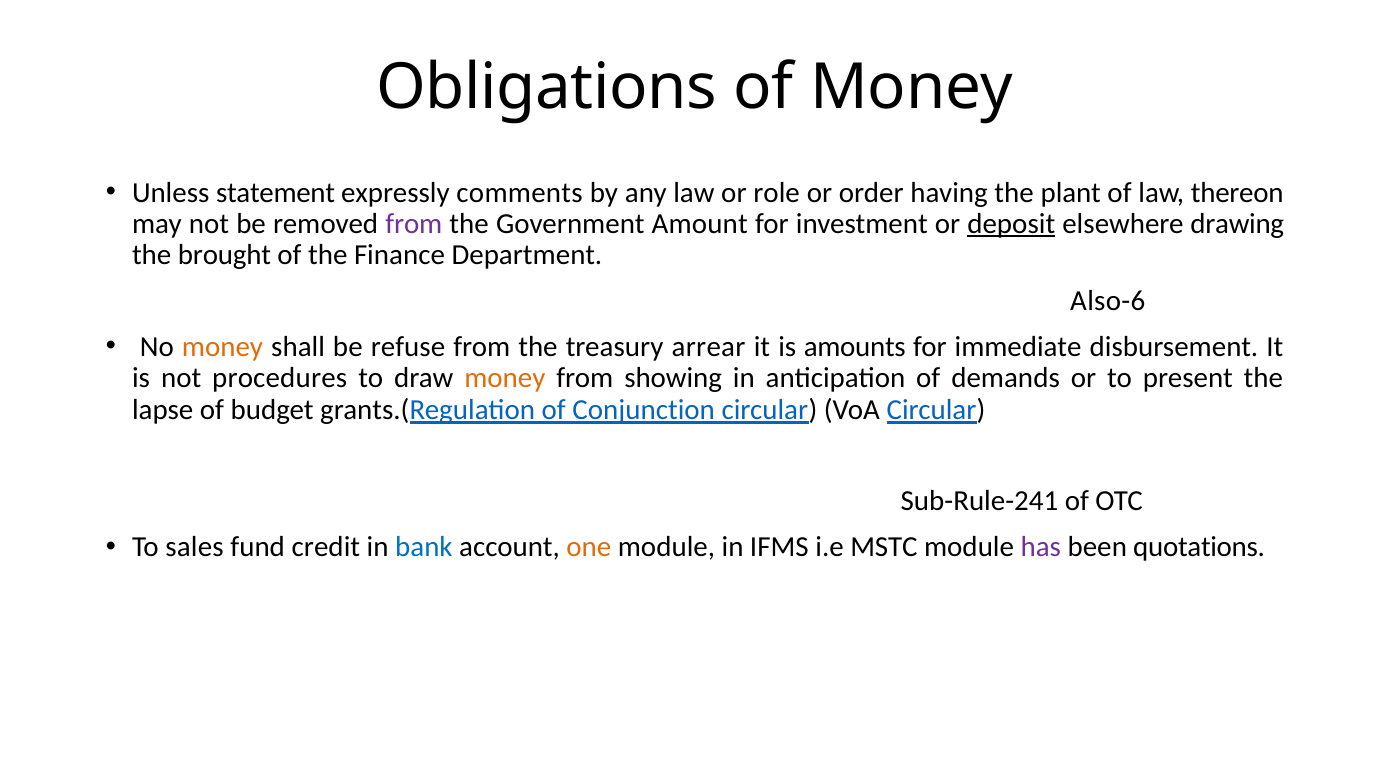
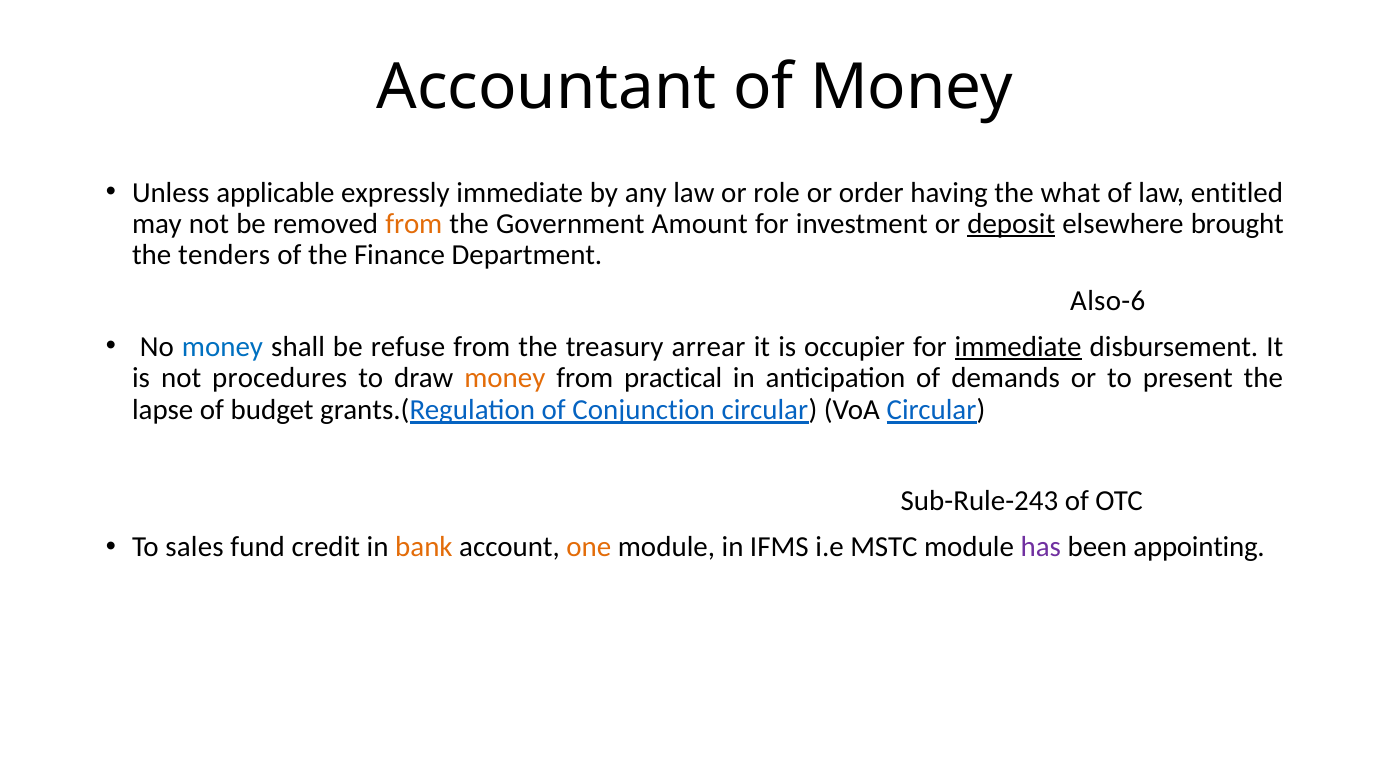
Obligations: Obligations -> Accountant (546, 88)
statement: statement -> applicable (275, 192)
expressly comments: comments -> immediate (520, 192)
plant: plant -> what (1071, 192)
thereon: thereon -> entitled (1237, 192)
from colour: purple -> orange (414, 224)
drawing: drawing -> brought (1237, 224)
brought: brought -> tenders (224, 255)
money colour: orange -> blue (222, 347)
amounts: amounts -> occupier (855, 347)
immediate underline: none -> present (1018, 347)
showing: showing -> practical (673, 378)
Sub-Rule-241: Sub-Rule-241 -> Sub-Rule-243 (979, 501)
bank colour: blue -> orange (424, 547)
quotations: quotations -> appointing (1199, 547)
